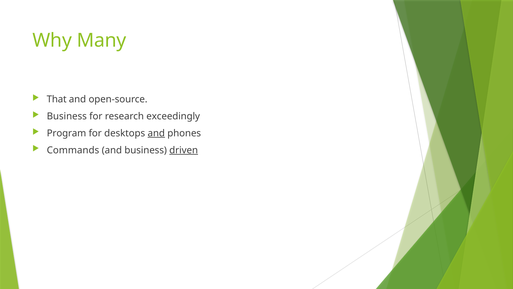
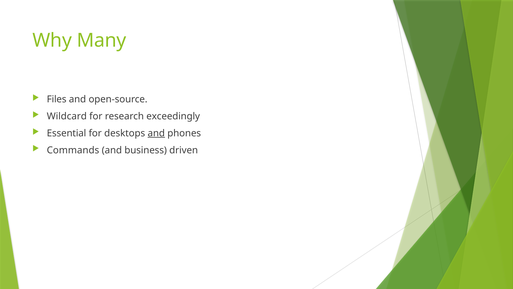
That: That -> Files (57, 99)
Business: Business -> Wildcard (67, 116)
Program: Program -> Essential (66, 133)
driven underline: present -> none (184, 150)
